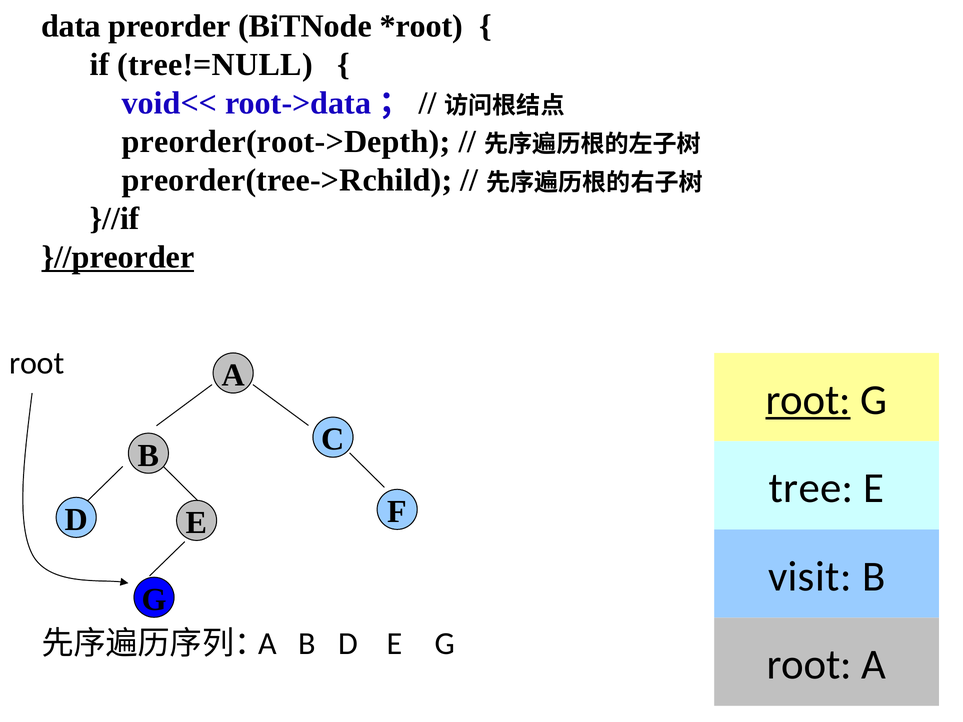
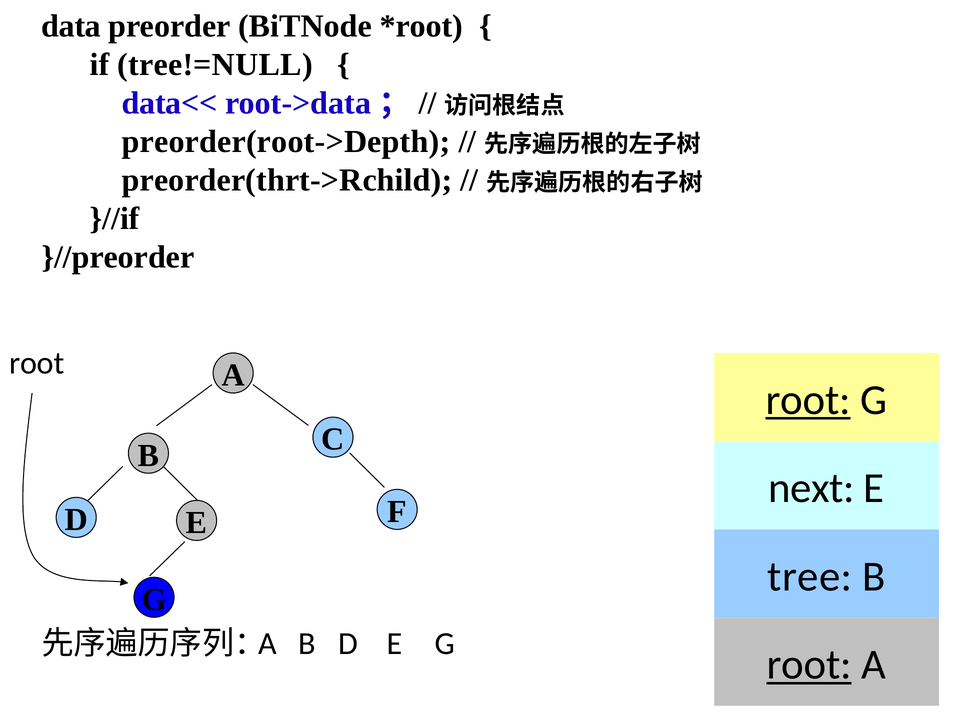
void<<: void<< -> data<< (170, 103)
preorder(tree->Rchild: preorder(tree->Rchild -> preorder(thrt->Rchild (287, 180)
}//preorder underline: present -> none (118, 257)
tree: tree -> next (811, 488)
visit: visit -> tree (810, 577)
root underline: none -> present (809, 665)
